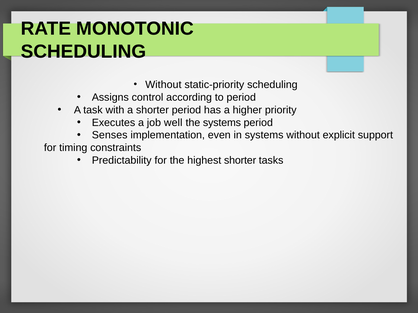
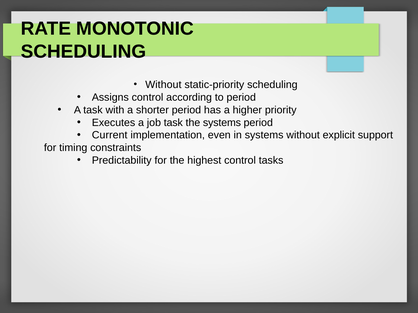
job well: well -> task (173, 123)
Senses: Senses -> Current (110, 135)
highest shorter: shorter -> control (240, 161)
